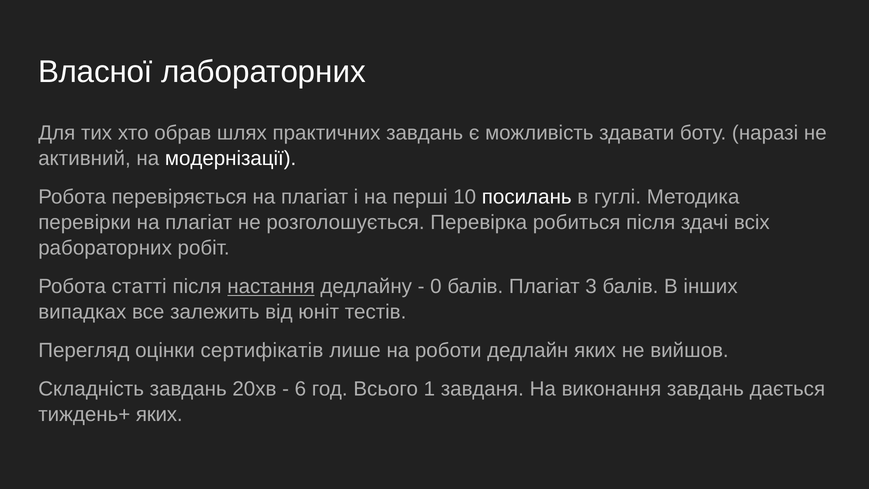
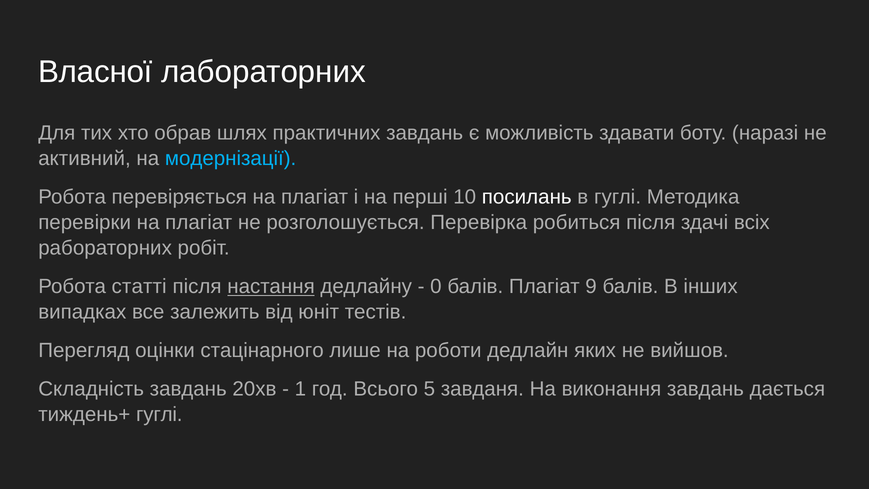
модернізації colour: white -> light blue (231, 158)
3: 3 -> 9 (591, 286)
сертифікатів: сертифікатів -> стацінарного (262, 350)
6: 6 -> 1 (300, 389)
1: 1 -> 5 (429, 389)
тиждень+ яких: яких -> гуглі (159, 414)
